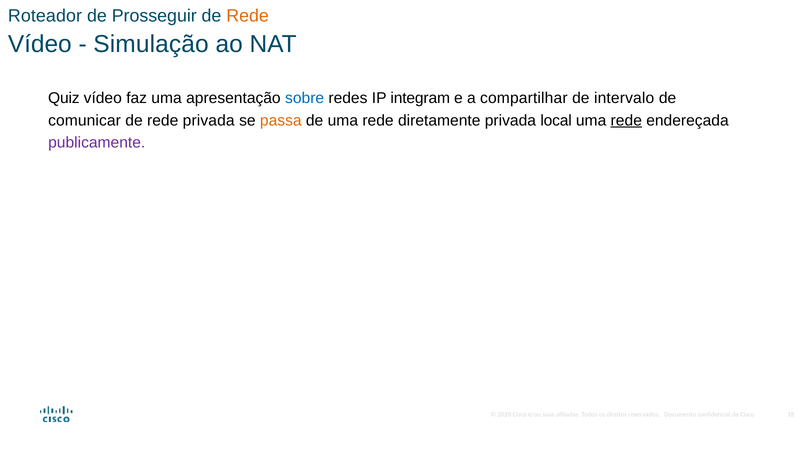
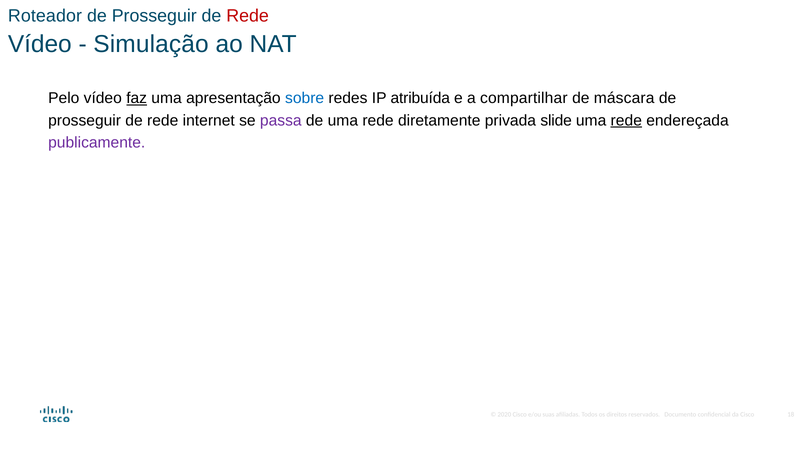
Rede colour: orange -> red (248, 16)
Quiz: Quiz -> Pelo (64, 98)
faz underline: none -> present (137, 98)
integram: integram -> atribuída (420, 98)
intervalo: intervalo -> máscara (624, 98)
comunicar: comunicar -> prosseguir (85, 120)
rede privada: privada -> internet (209, 120)
passa colour: orange -> purple (281, 120)
local: local -> slide (556, 120)
